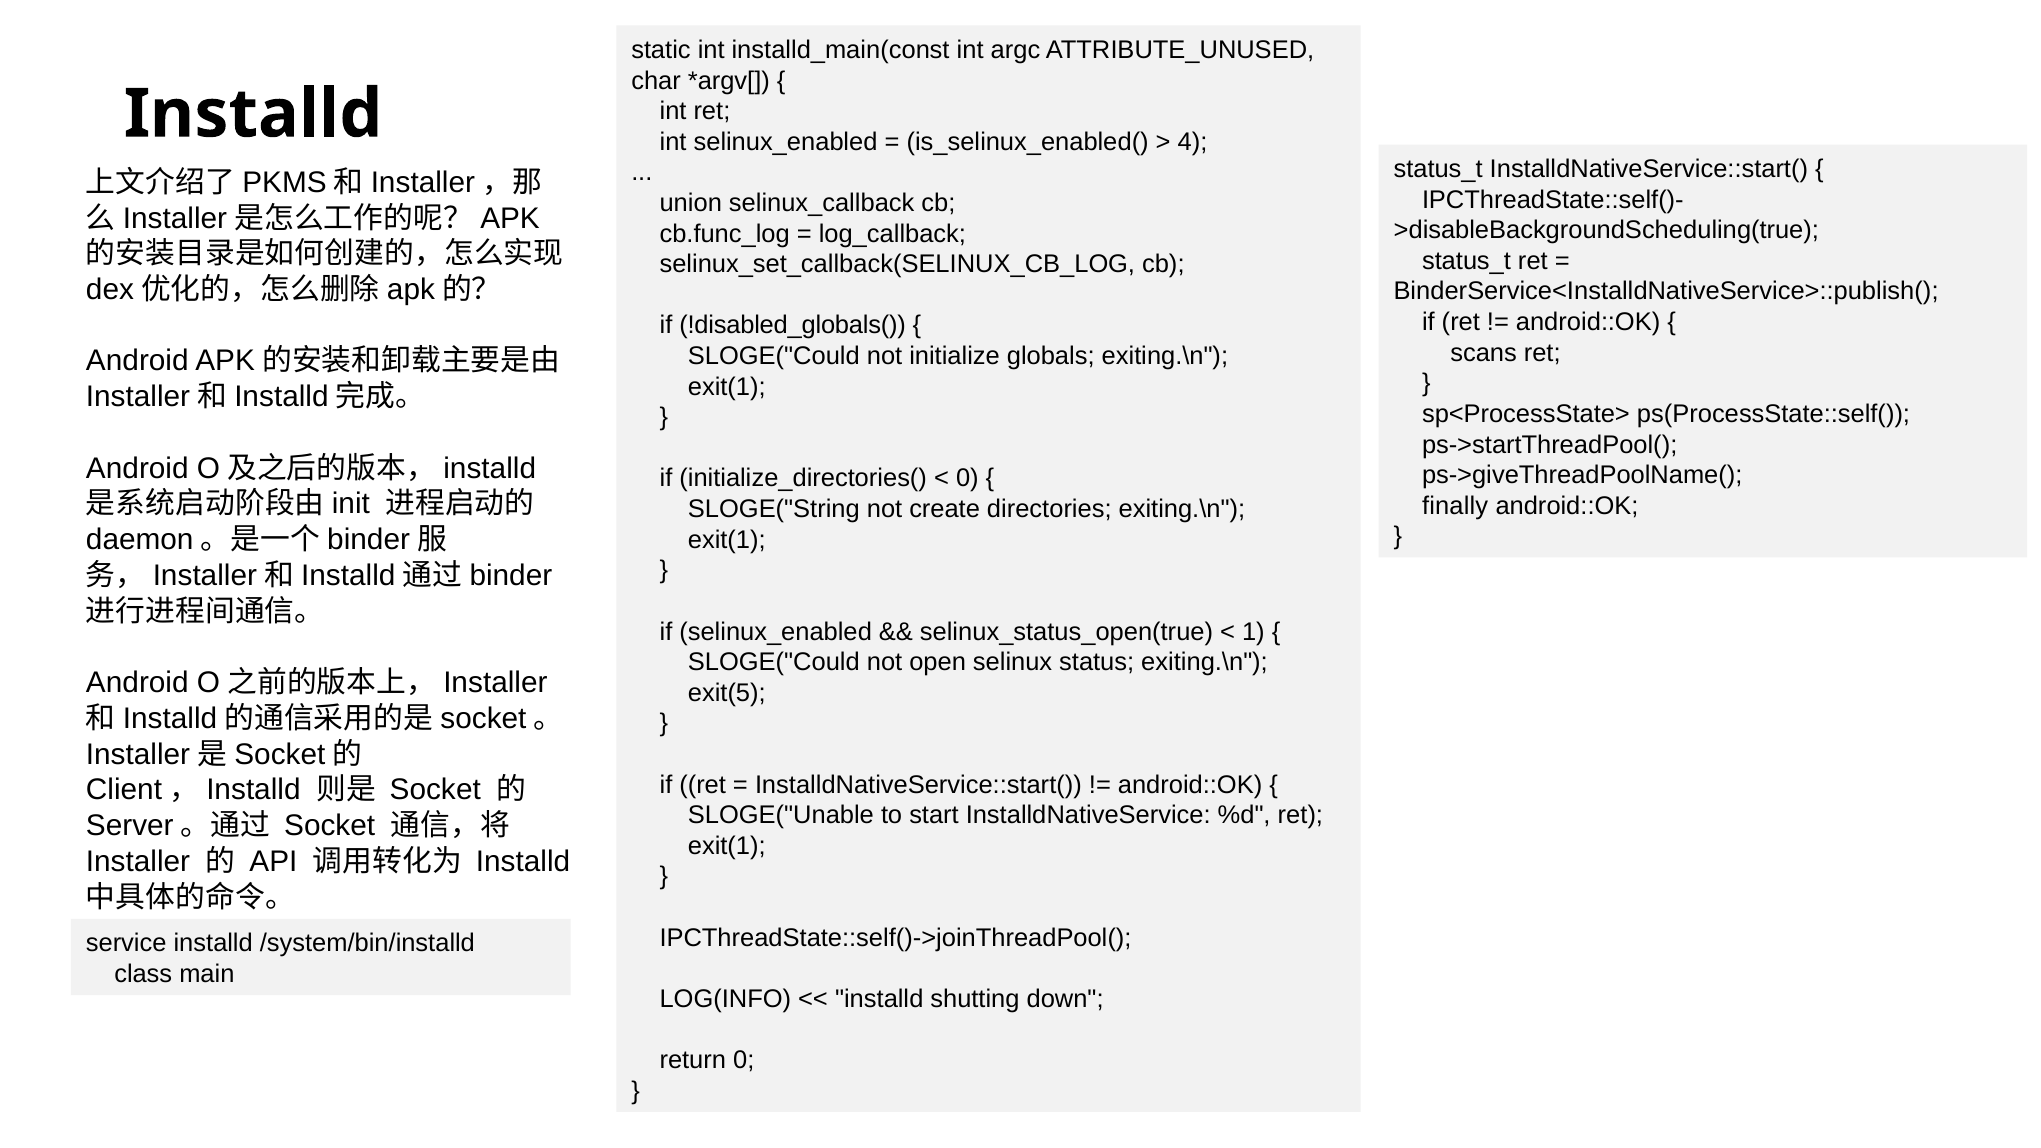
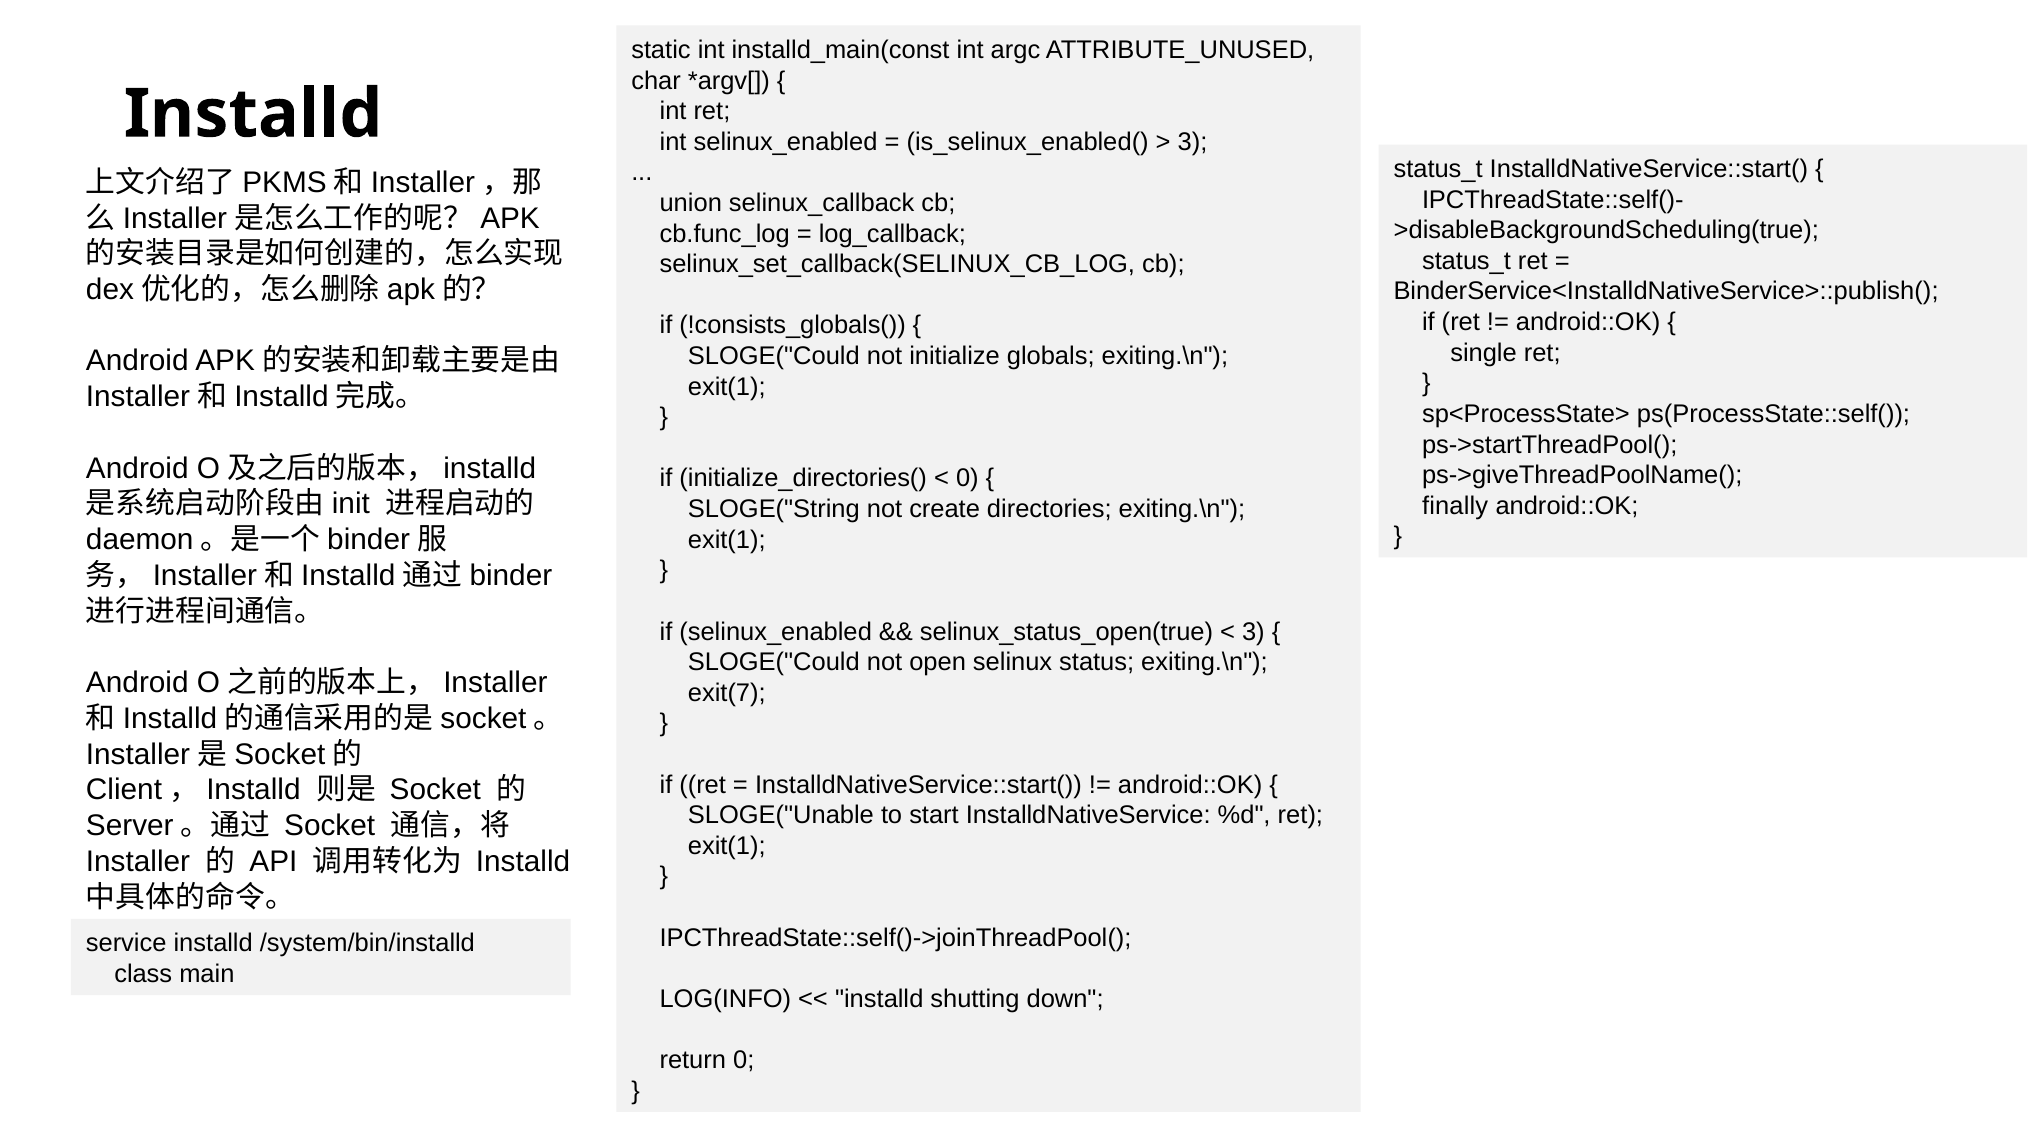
4: 4 -> 3 (1192, 142)
!disabled_globals(: !disabled_globals( -> !consists_globals( (793, 326)
scans: scans -> single (1484, 353)
1: 1 -> 3 (1253, 632)
exit(5: exit(5 -> exit(7 (727, 693)
